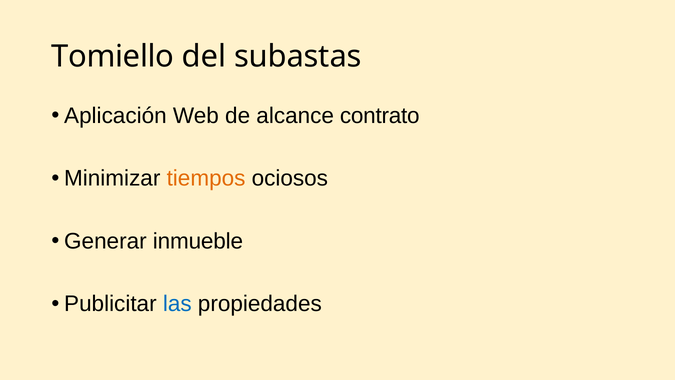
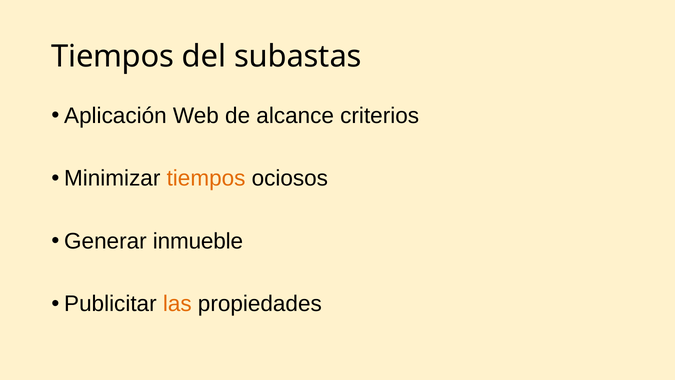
Tomiello: Tomiello -> Tiempos (113, 57)
contrato: contrato -> criterios (380, 116)
las colour: blue -> orange (177, 304)
